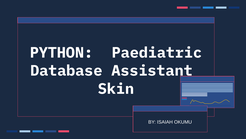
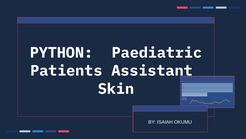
Database: Database -> Patients (66, 70)
